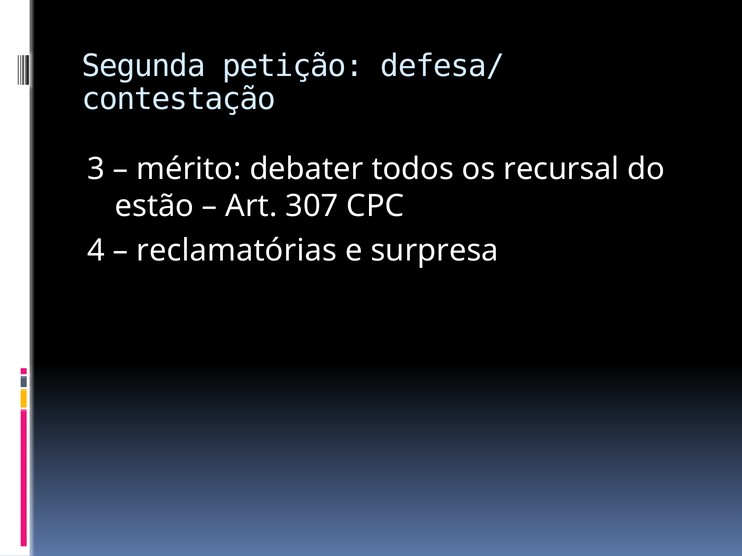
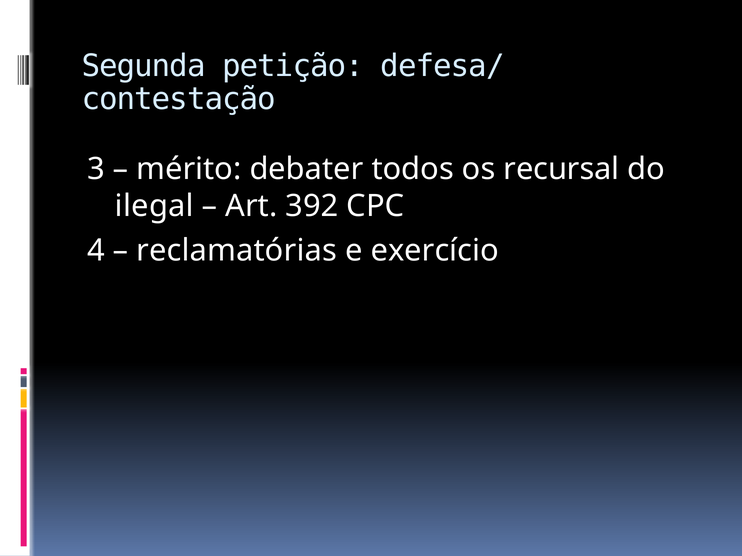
estão: estão -> ilegal (154, 206)
307: 307 -> 392 (312, 206)
surpresa: surpresa -> exercício (435, 251)
